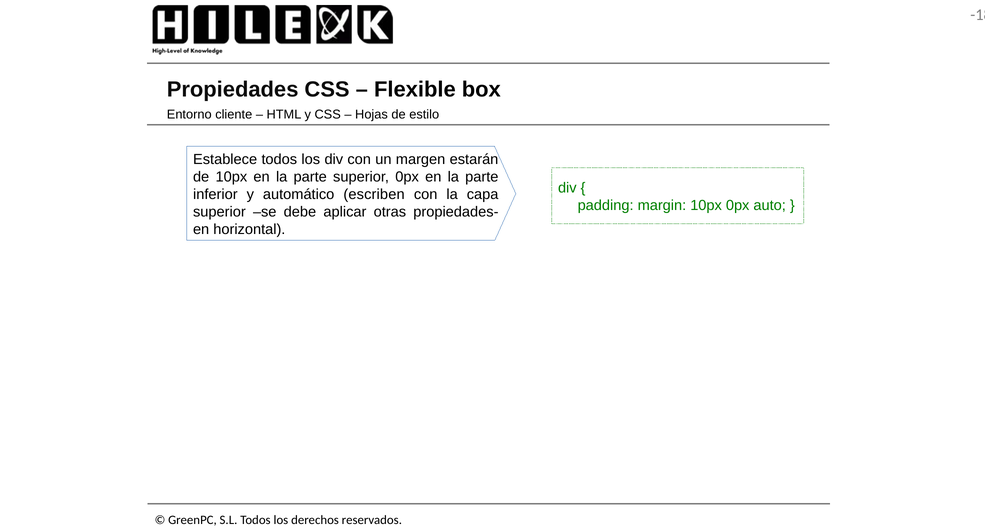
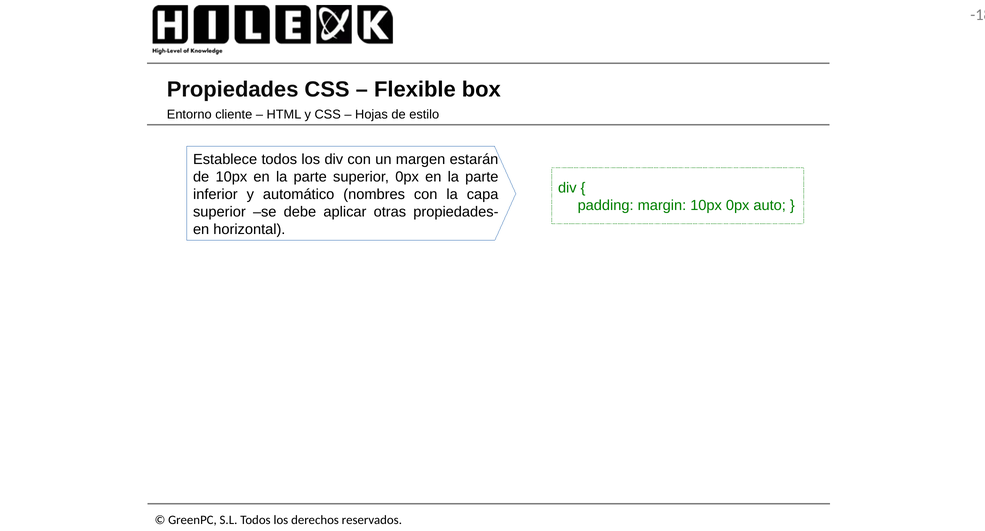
escriben: escriben -> nombres (374, 195)
